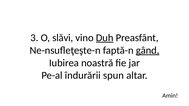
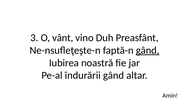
slăvi: slăvi -> vânt (63, 38)
Duh underline: present -> none (105, 38)
îndurării spun: spun -> gând (114, 76)
